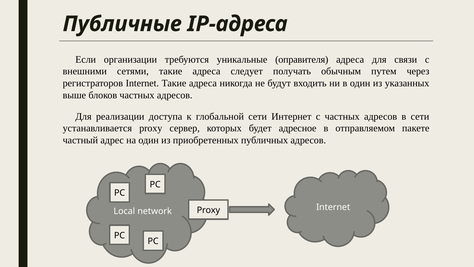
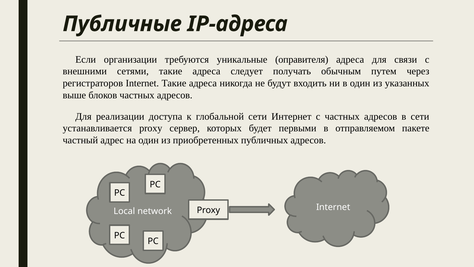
адресное: адресное -> первыми (298, 128)
